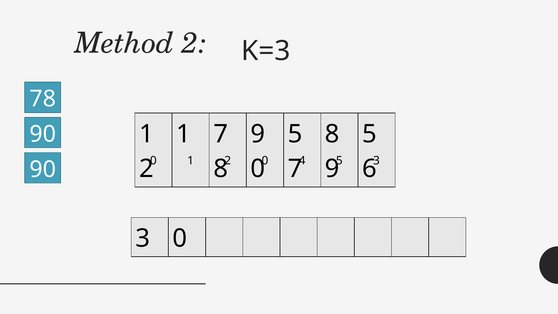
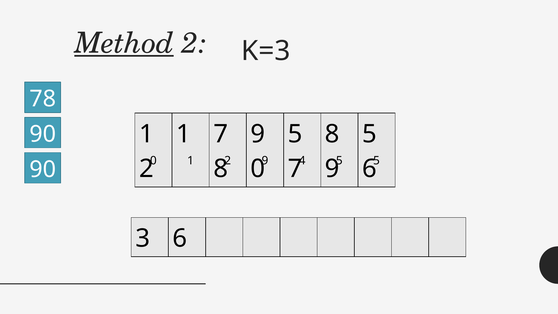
Method underline: none -> present (124, 43)
2 0: 0 -> 9 (265, 161)
5 3: 3 -> 5 (376, 161)
3 0: 0 -> 6 (180, 238)
